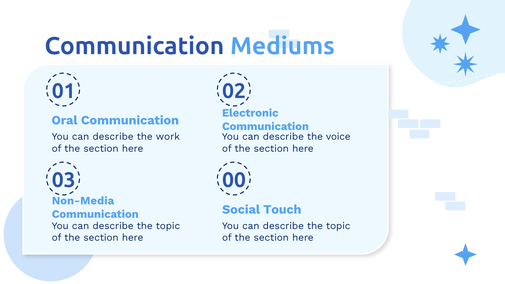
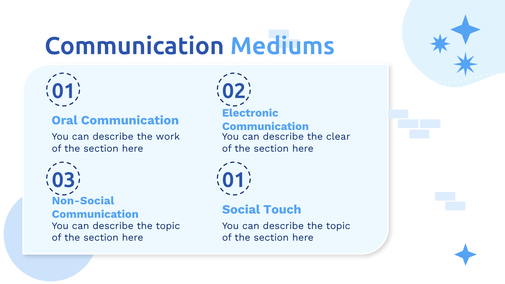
voice: voice -> clear (338, 137)
03 00: 00 -> 01 (234, 180)
Non-Media: Non-Media -> Non-Social (83, 201)
